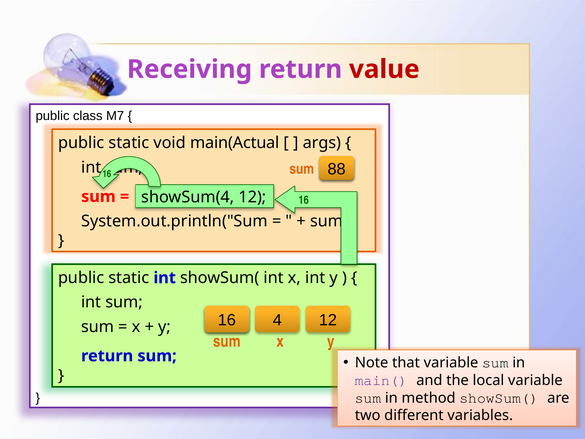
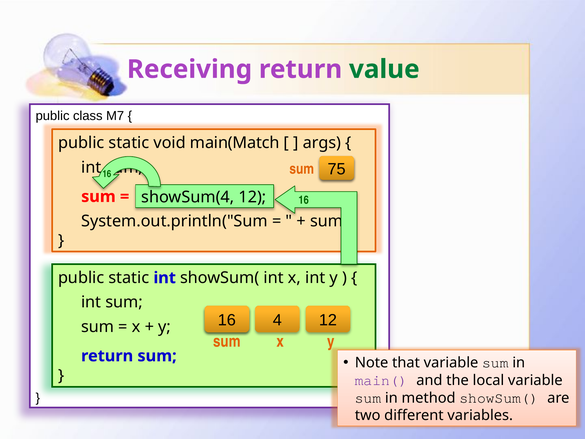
value colour: red -> green (384, 69)
main(Actual: main(Actual -> main(Match (235, 143)
88: 88 -> 75 (337, 169)
